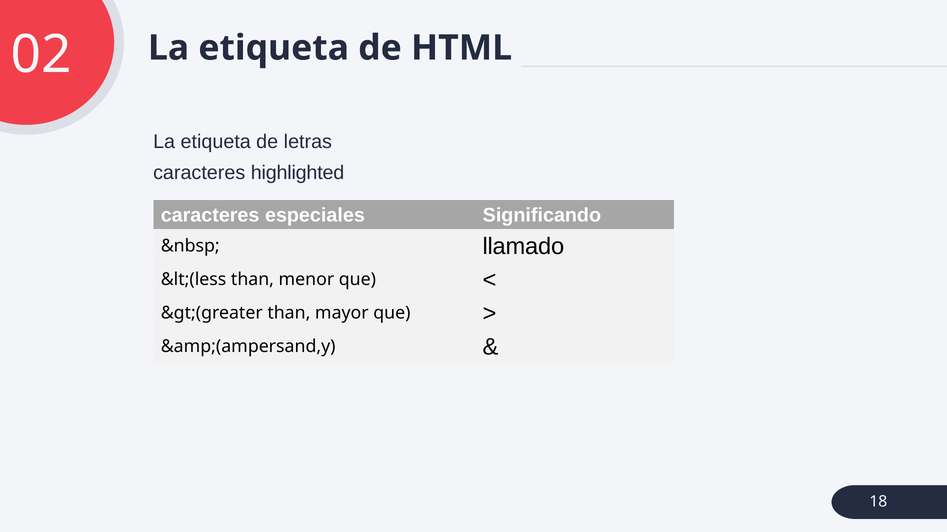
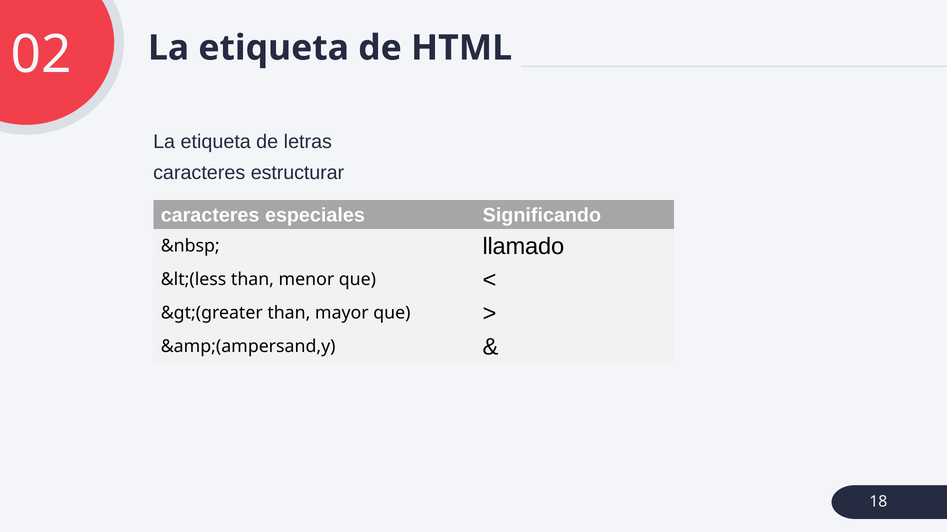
highlighted: highlighted -> estructurar (298, 173)
